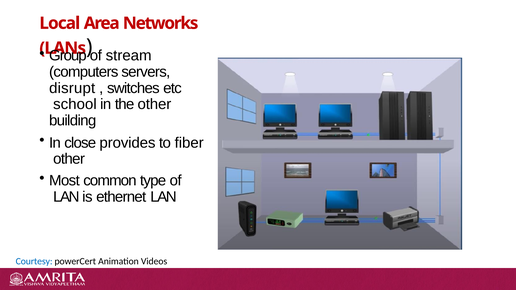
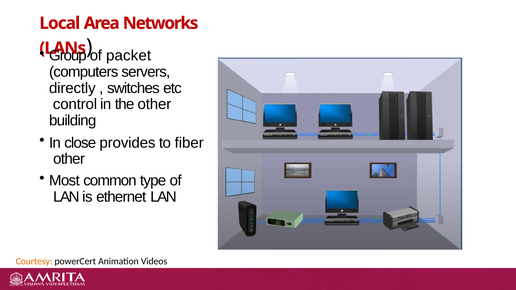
stream: stream -> packet (129, 56)
disrupt: disrupt -> directly (72, 88)
school: school -> control (75, 104)
Courtesy colour: blue -> orange (34, 261)
